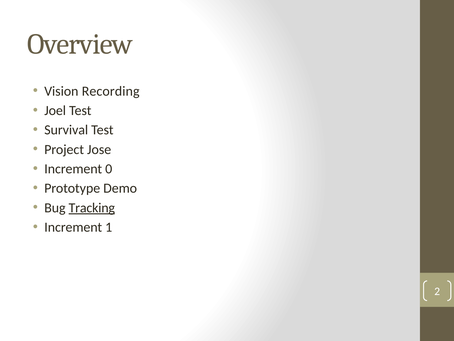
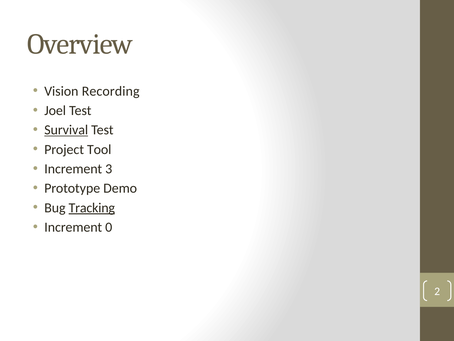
Survival underline: none -> present (66, 130)
Jose: Jose -> Tool (99, 149)
0: 0 -> 3 (109, 169)
1: 1 -> 0 (109, 227)
